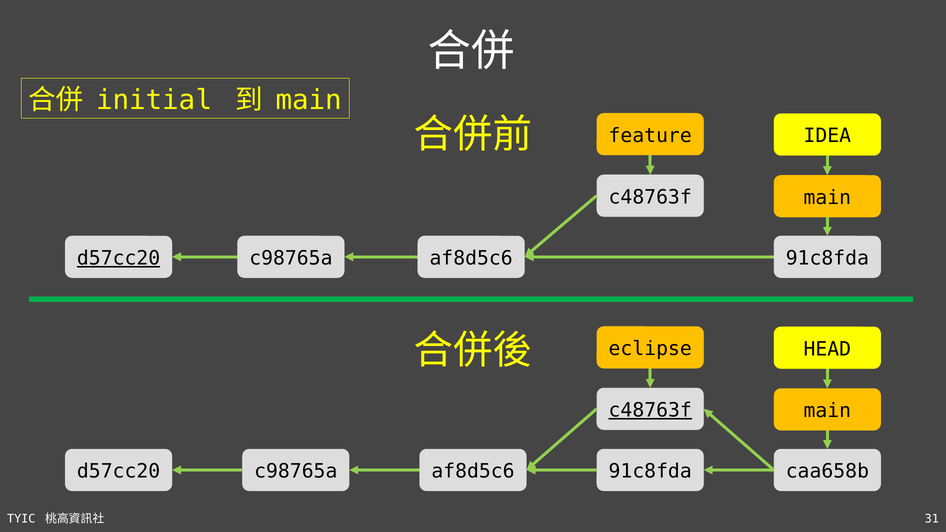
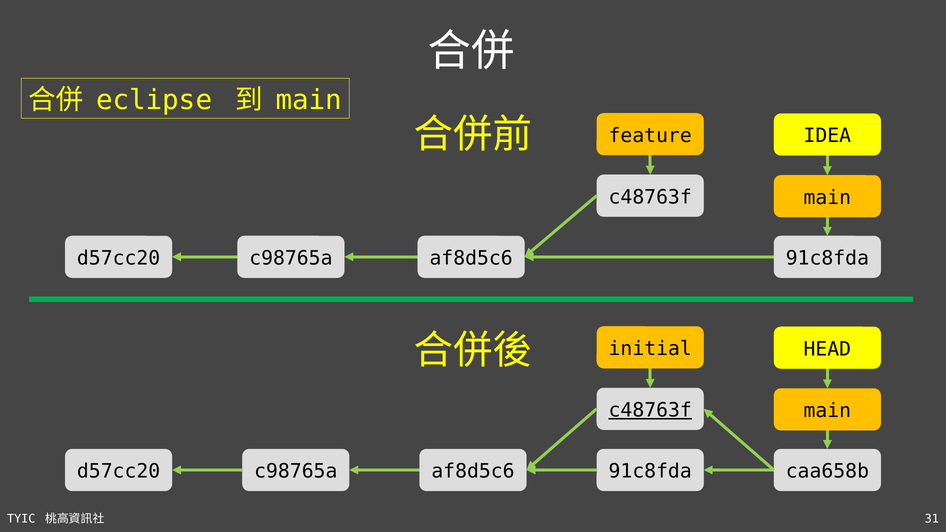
initial: initial -> eclipse (154, 100)
d57cc20 underline: present -> none (119, 258)
eclipse: eclipse -> initial (650, 349)
